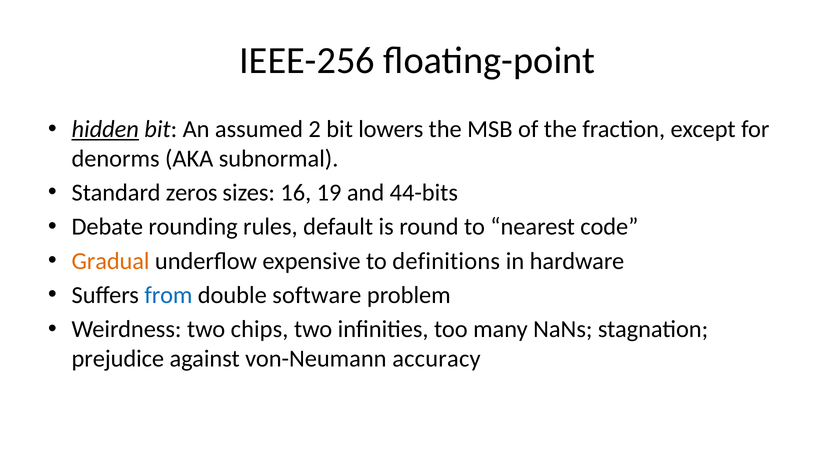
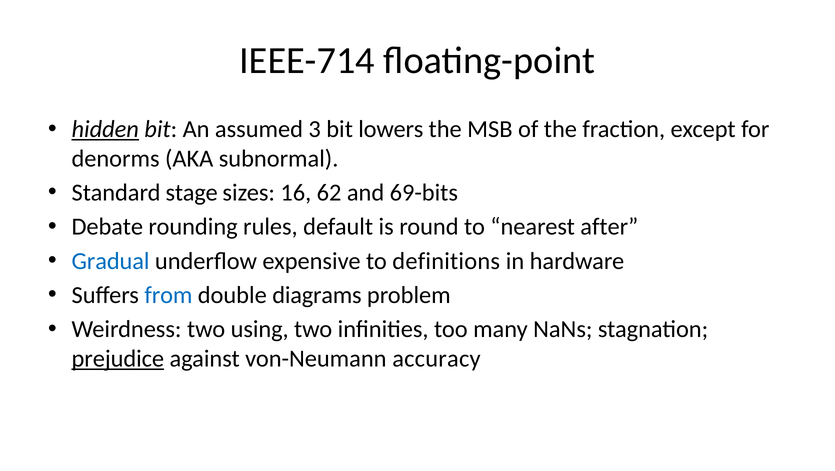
IEEE-256: IEEE-256 -> IEEE-714 (307, 61)
2: 2 -> 3 (315, 129)
zeros: zeros -> stage (192, 193)
19: 19 -> 62 (329, 193)
44-bits: 44-bits -> 69-bits (424, 193)
code: code -> after (609, 227)
Gradual colour: orange -> blue (111, 261)
software: software -> diagrams (317, 295)
chips: chips -> using (260, 329)
prejudice underline: none -> present (118, 358)
